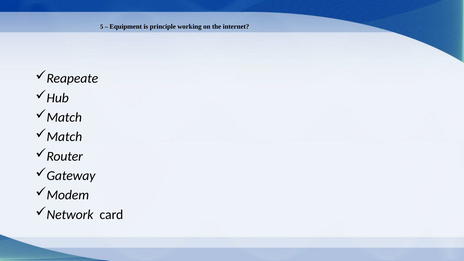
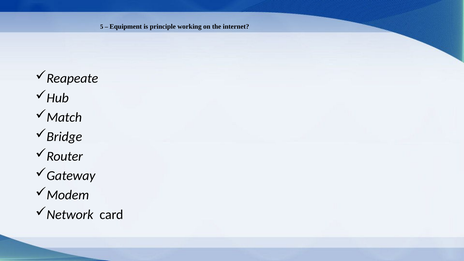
Match: Match -> Bridge (64, 137)
